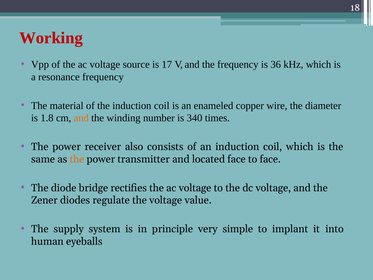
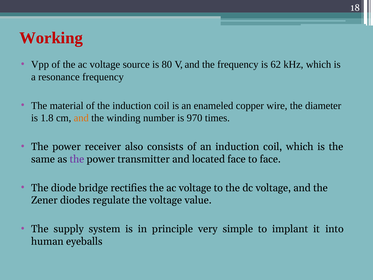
17: 17 -> 80 (167, 64)
36: 36 -> 62 (276, 64)
340: 340 -> 970 (195, 118)
the colour: orange -> purple (77, 159)
